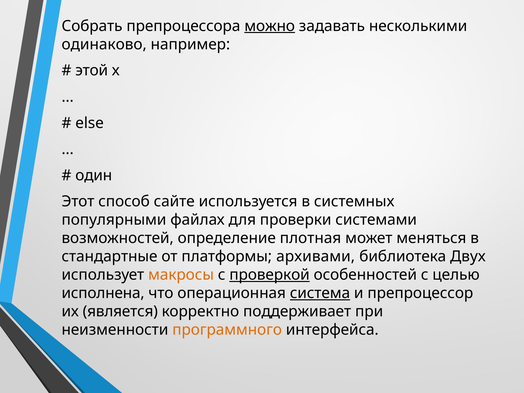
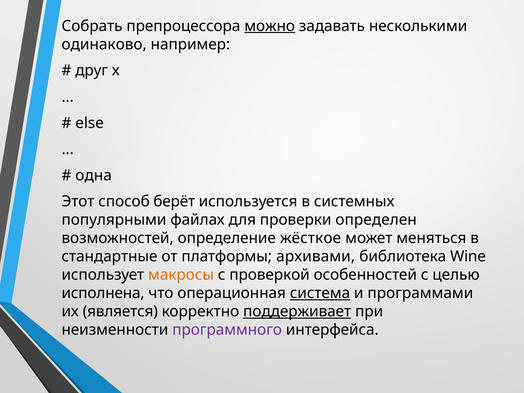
этой: этой -> друг (92, 71)
один: один -> одна (94, 175)
сайте: сайте -> берёт (174, 202)
системами: системами -> определен (376, 220)
плотная: плотная -> жёсткое (310, 238)
Двух: Двух -> Wine (468, 257)
проверкой underline: present -> none (270, 275)
препроцессор: препроцессор -> программами (420, 293)
поддерживает underline: none -> present (297, 312)
программного colour: orange -> purple (227, 330)
